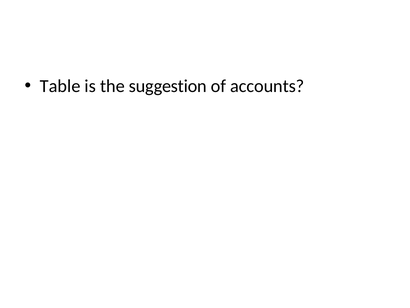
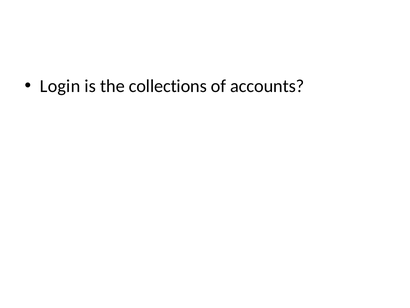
Table: Table -> Login (60, 86)
suggestion: suggestion -> collections (168, 86)
